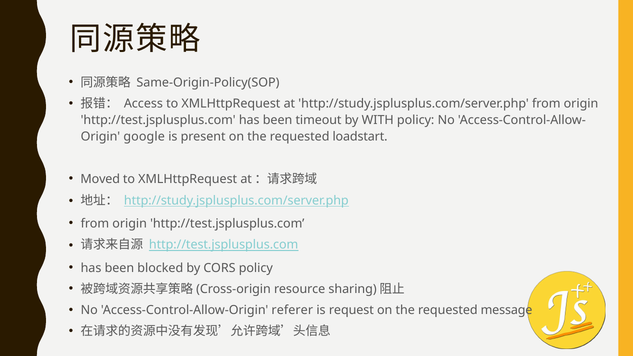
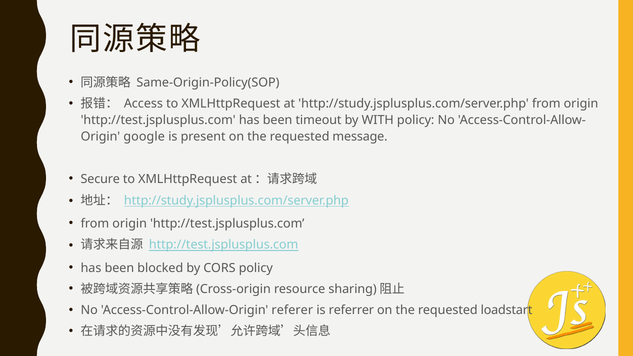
loadstart: loadstart -> message (360, 137)
Moved: Moved -> Secure (100, 179)
request: request -> referrer (351, 310)
message: message -> loadstart (507, 310)
